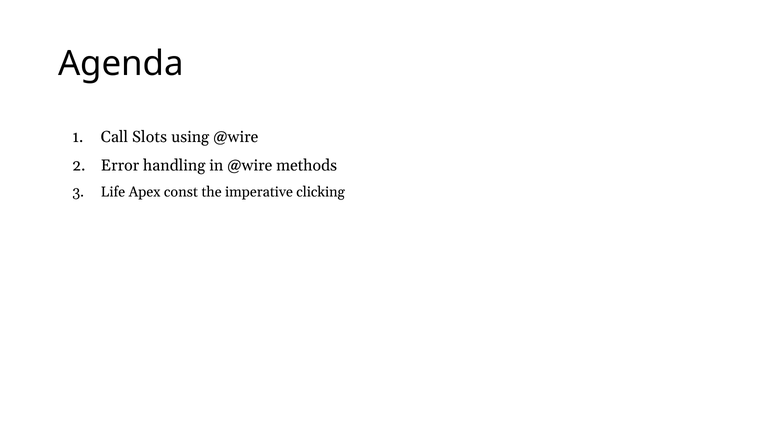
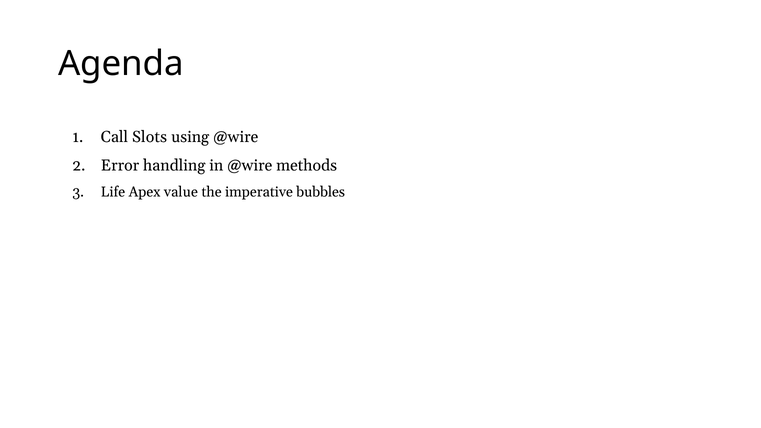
const: const -> value (181, 192)
clicking: clicking -> bubbles (321, 192)
